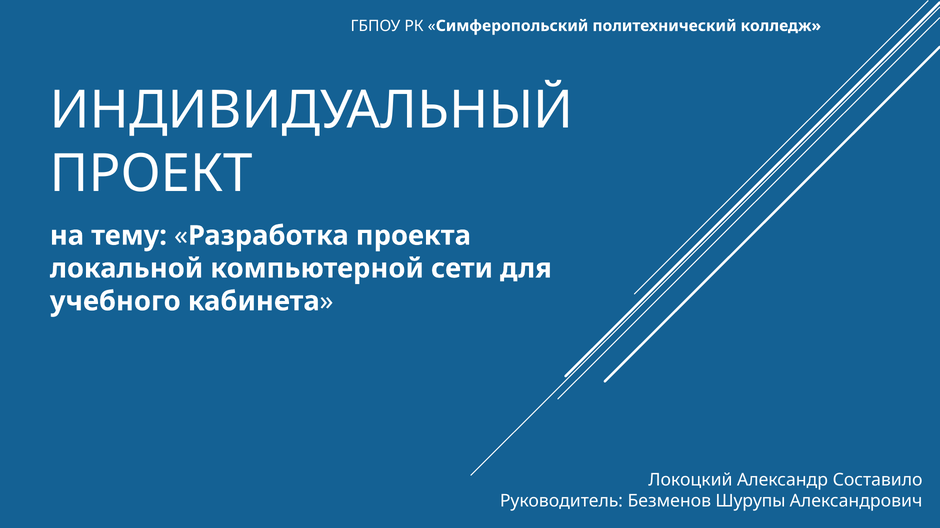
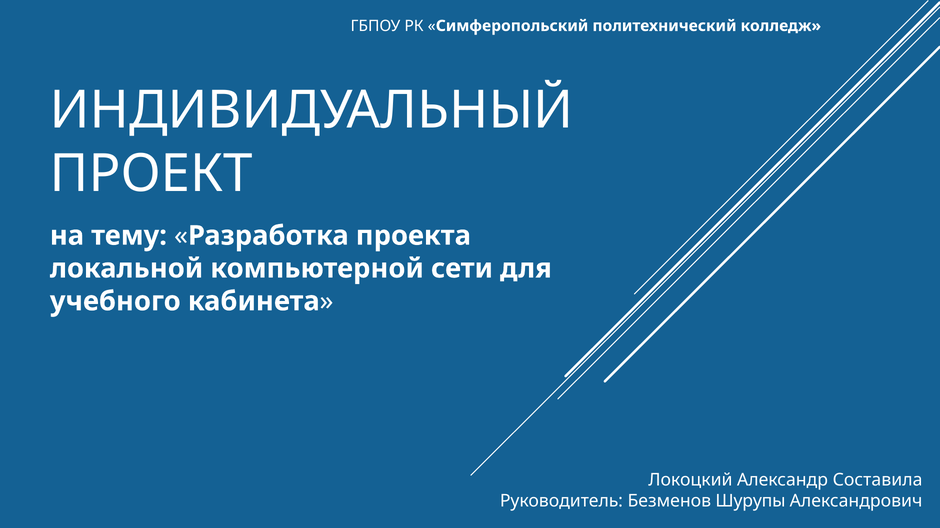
Составило: Составило -> Составила (878, 480)
